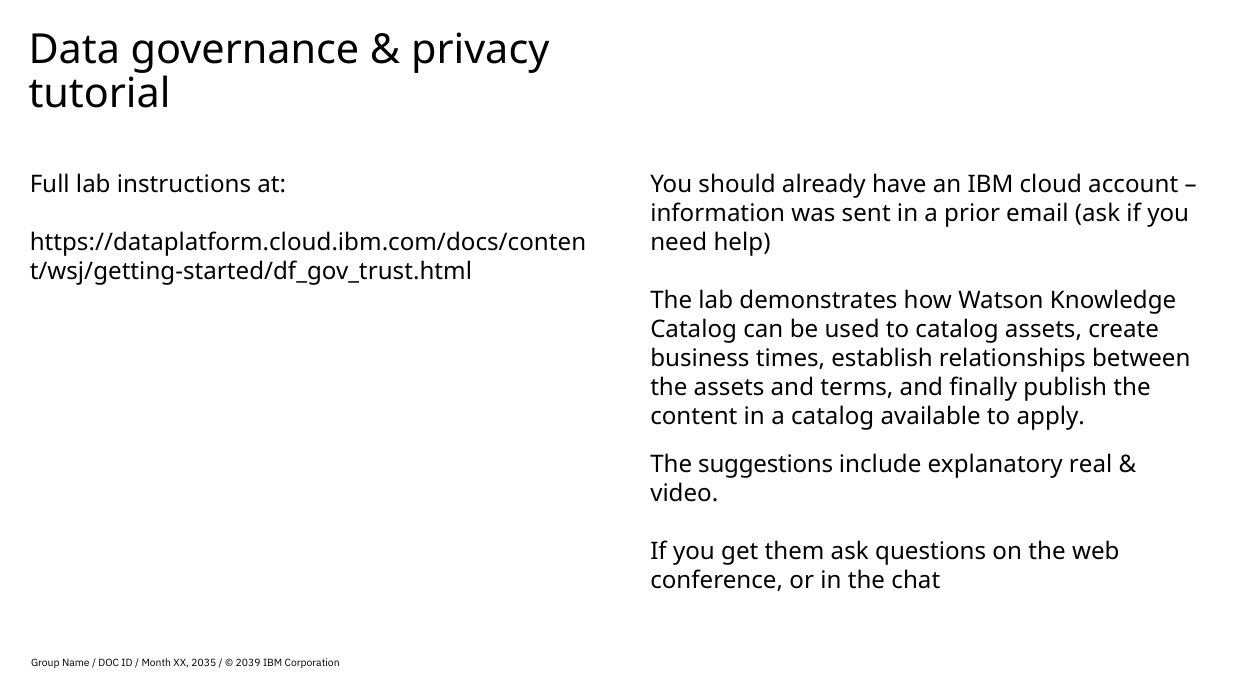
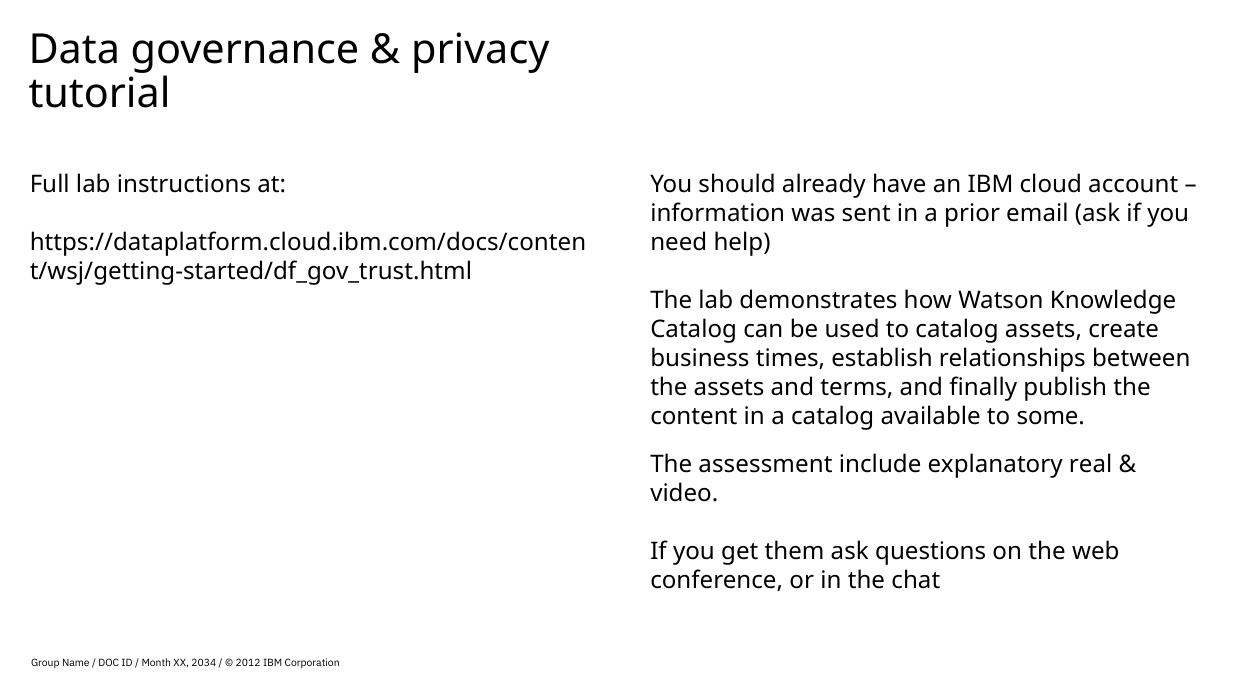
apply: apply -> some (1051, 417)
suggestions: suggestions -> assessment (765, 465)
2035: 2035 -> 2034 (204, 663)
2039: 2039 -> 2012 (248, 663)
